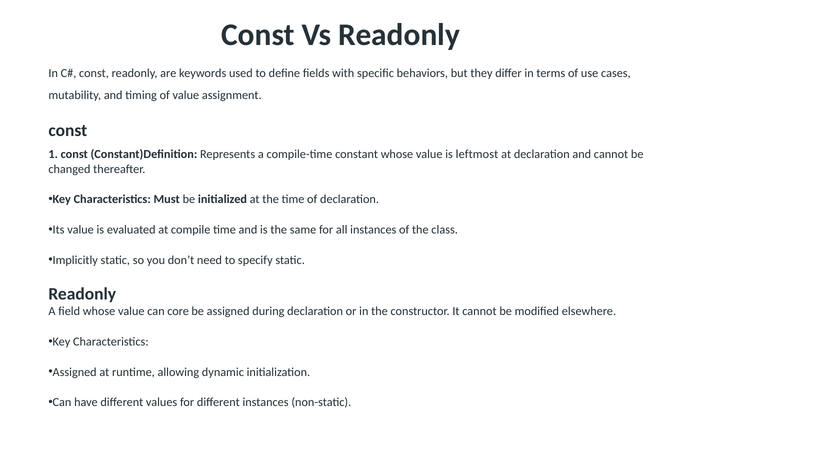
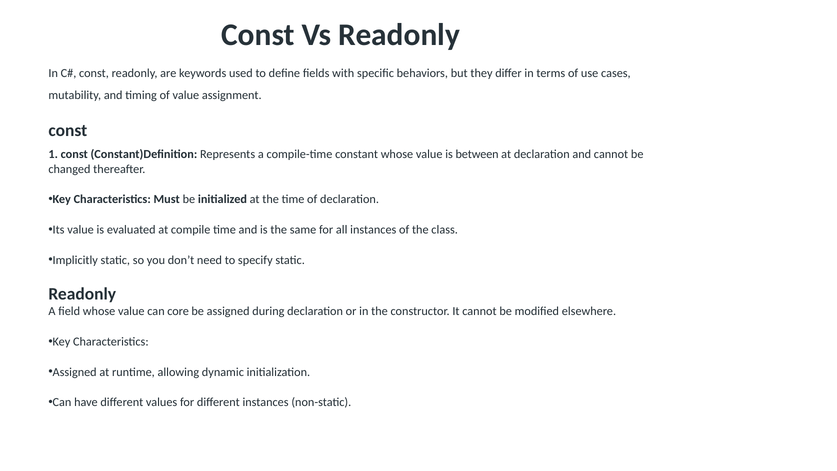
leftmost: leftmost -> between (477, 154)
